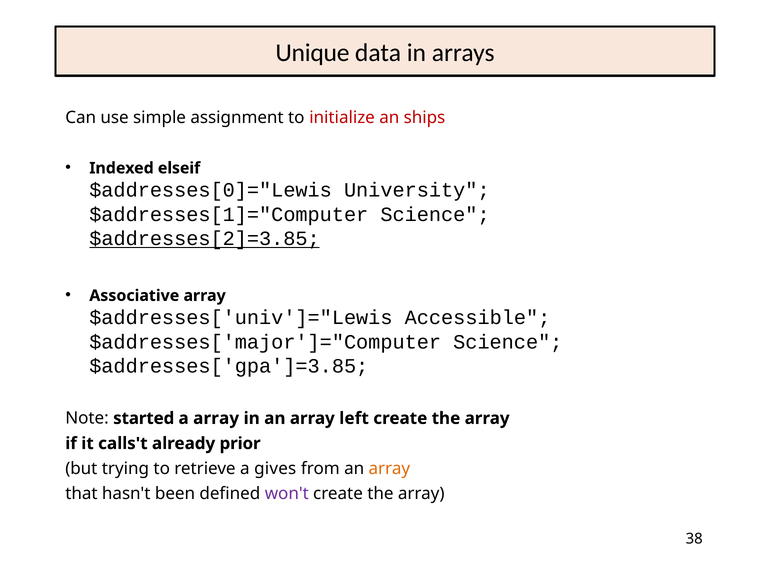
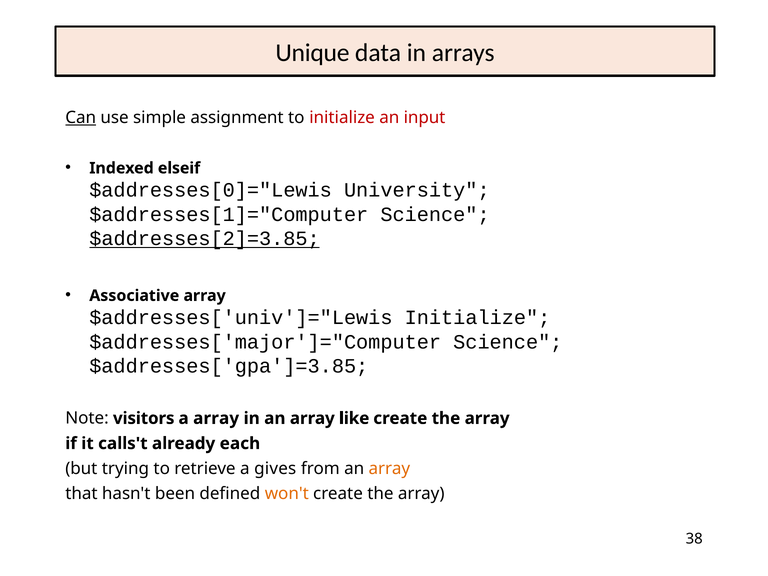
Can underline: none -> present (81, 118)
ships: ships -> input (425, 118)
$addresses['univ']="Lewis Accessible: Accessible -> Initialize (478, 318)
started: started -> visitors (144, 418)
left: left -> like (354, 418)
prior: prior -> each (240, 443)
won't colour: purple -> orange (287, 494)
